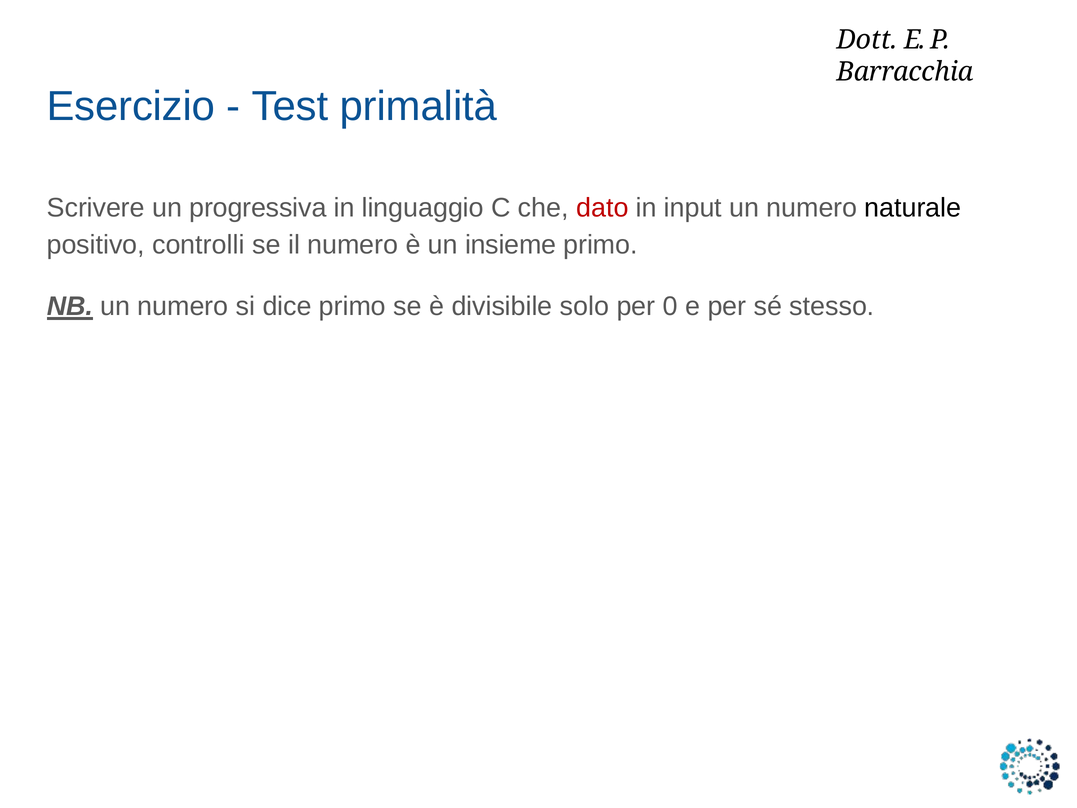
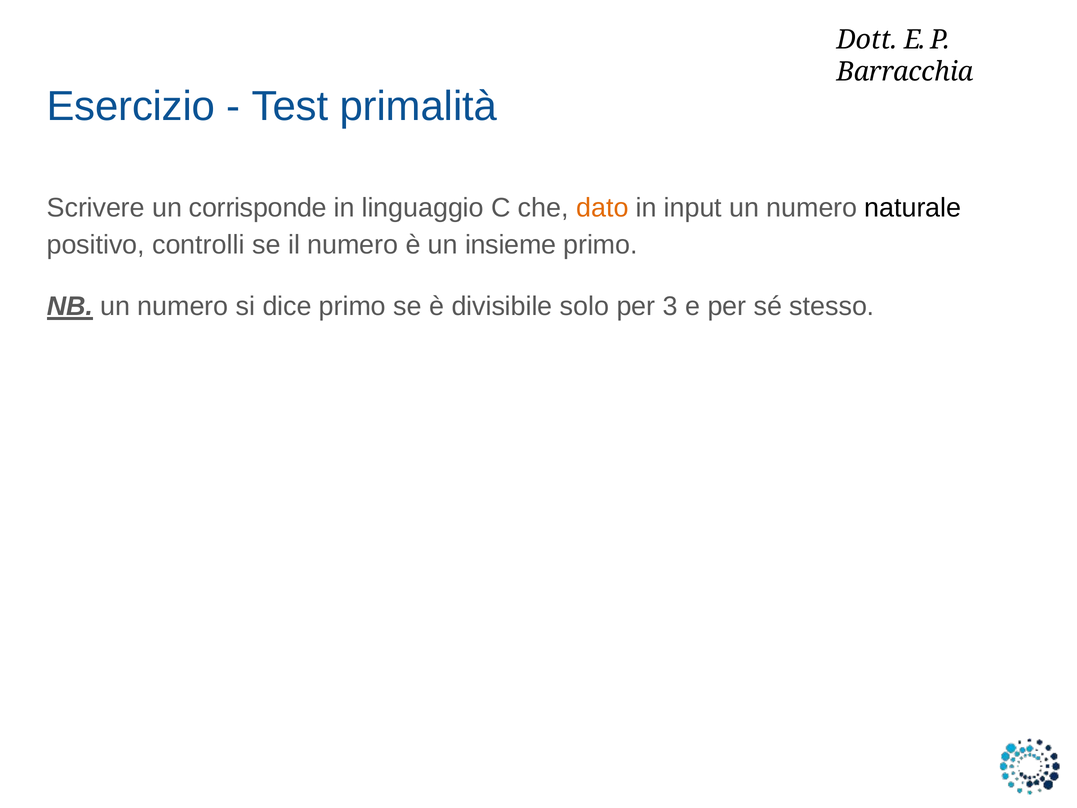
progressiva: progressiva -> corrisponde (258, 208)
dato colour: red -> orange (602, 208)
0: 0 -> 3 (670, 306)
